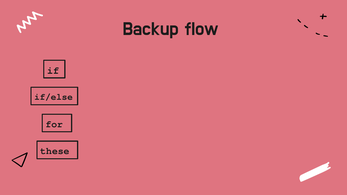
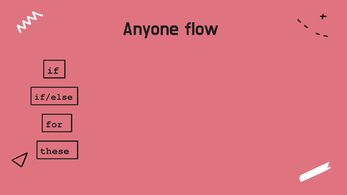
Backup: Backup -> Anyone (151, 29)
